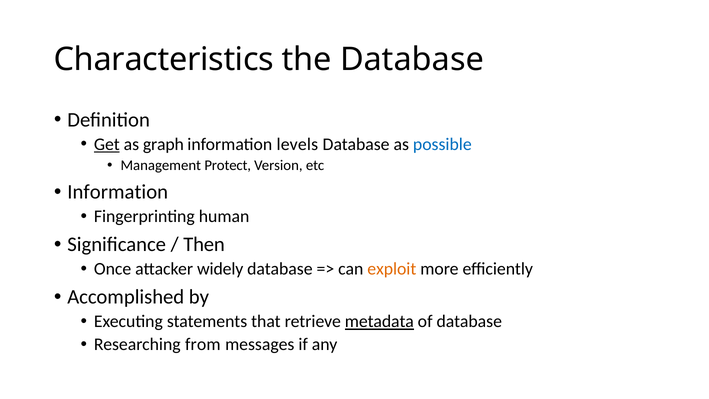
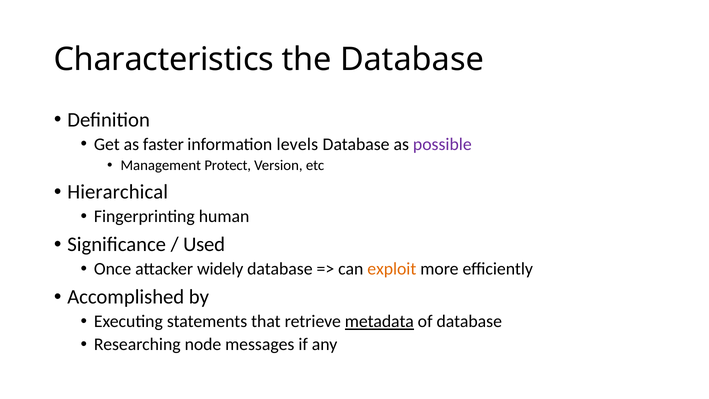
Get underline: present -> none (107, 144)
graph: graph -> faster (163, 144)
possible colour: blue -> purple (442, 144)
Information: Information -> Hierarchical (118, 192)
Then: Then -> Used (204, 244)
from: from -> node (203, 344)
